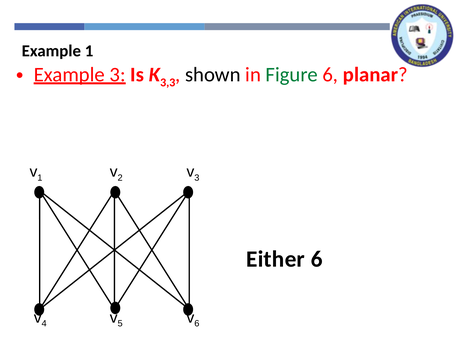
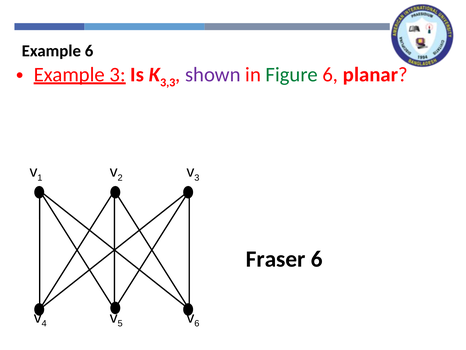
Example 1: 1 -> 6 (89, 51)
shown colour: black -> purple (213, 74)
Either: Either -> Fraser (276, 259)
